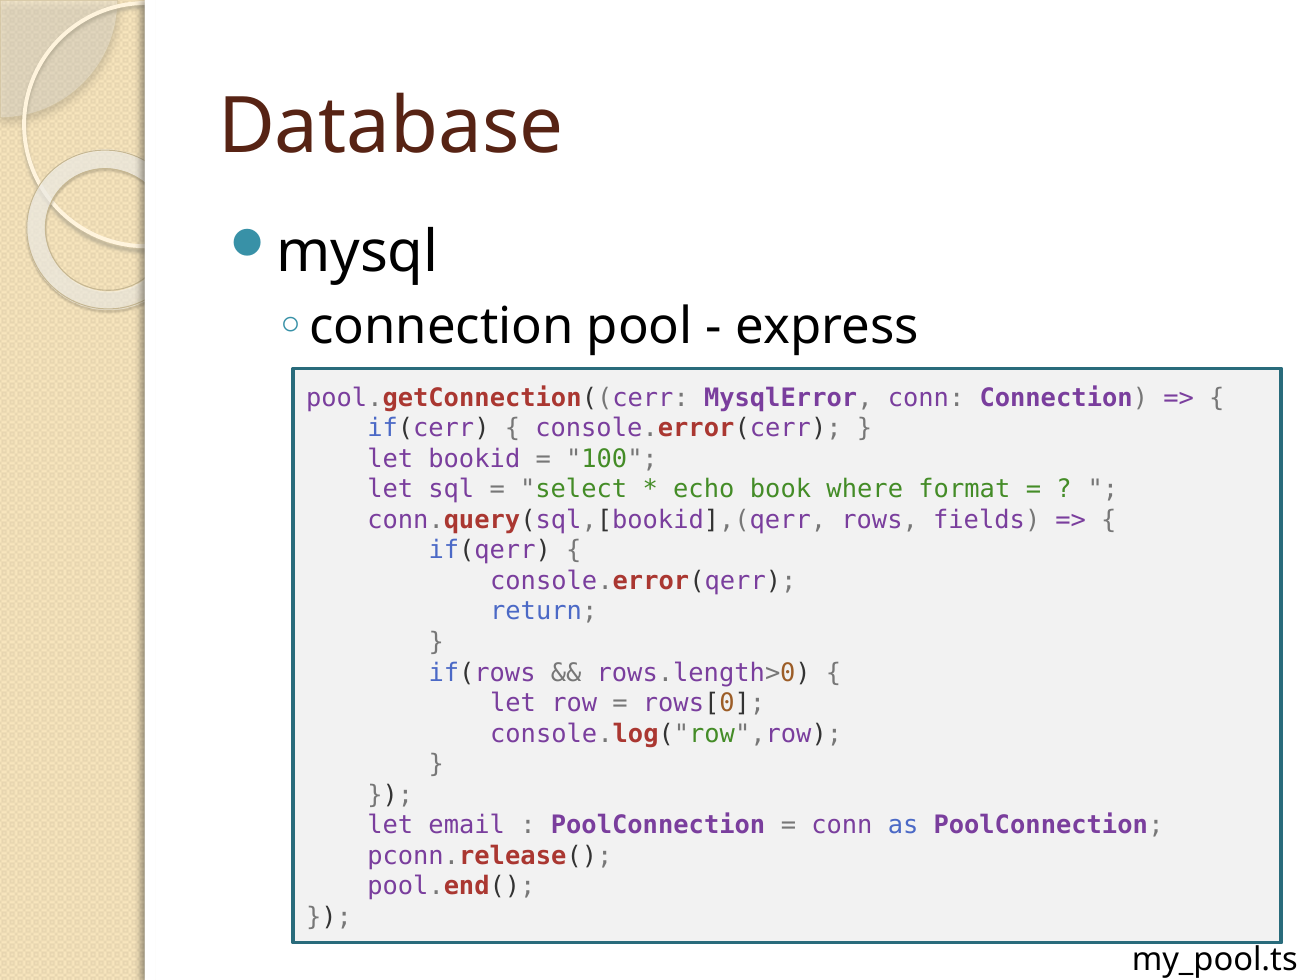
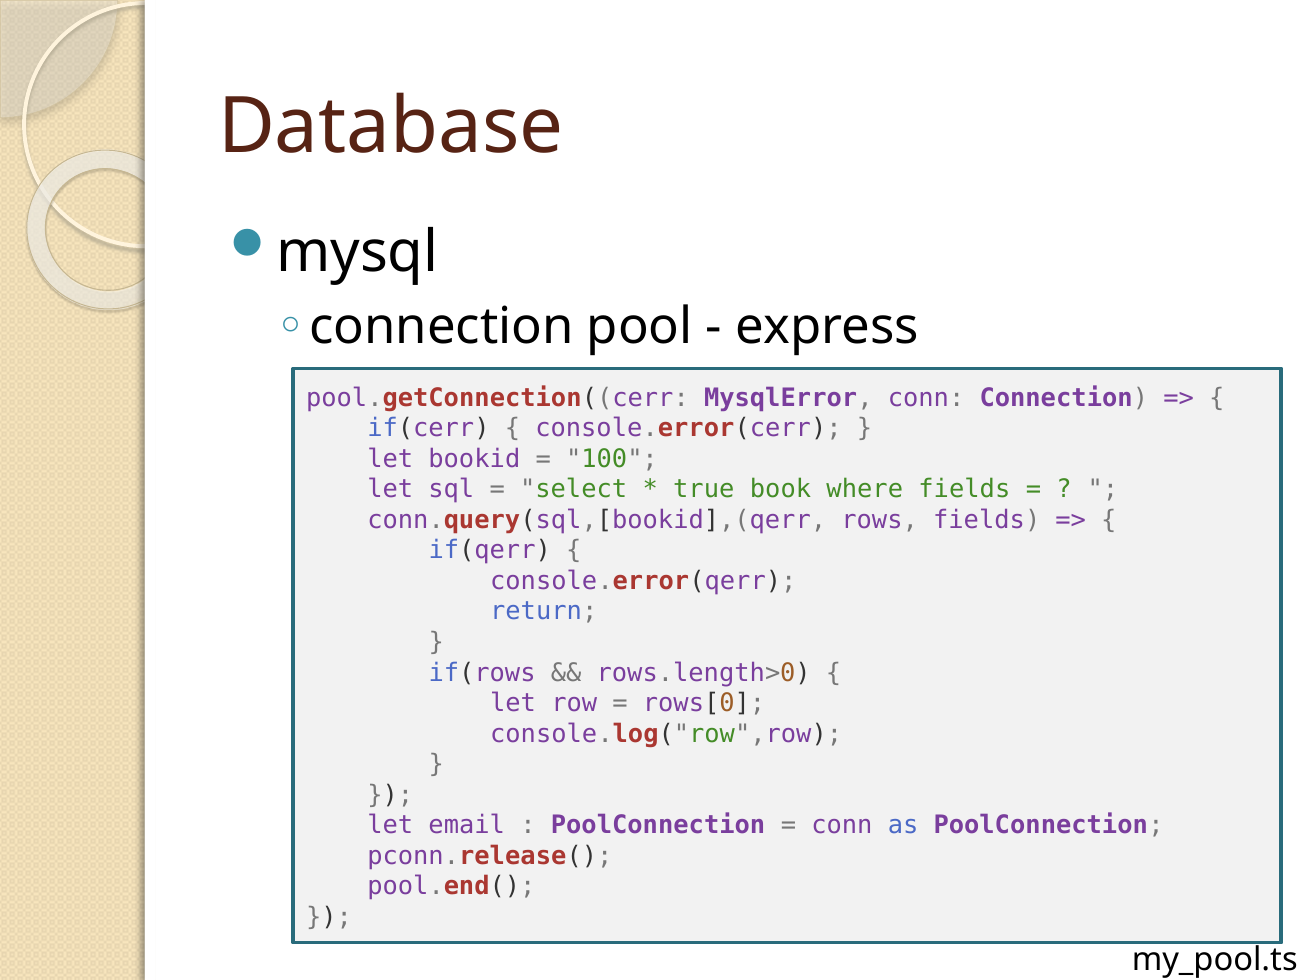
echo: echo -> true (704, 490)
where format: format -> fields (964, 490)
